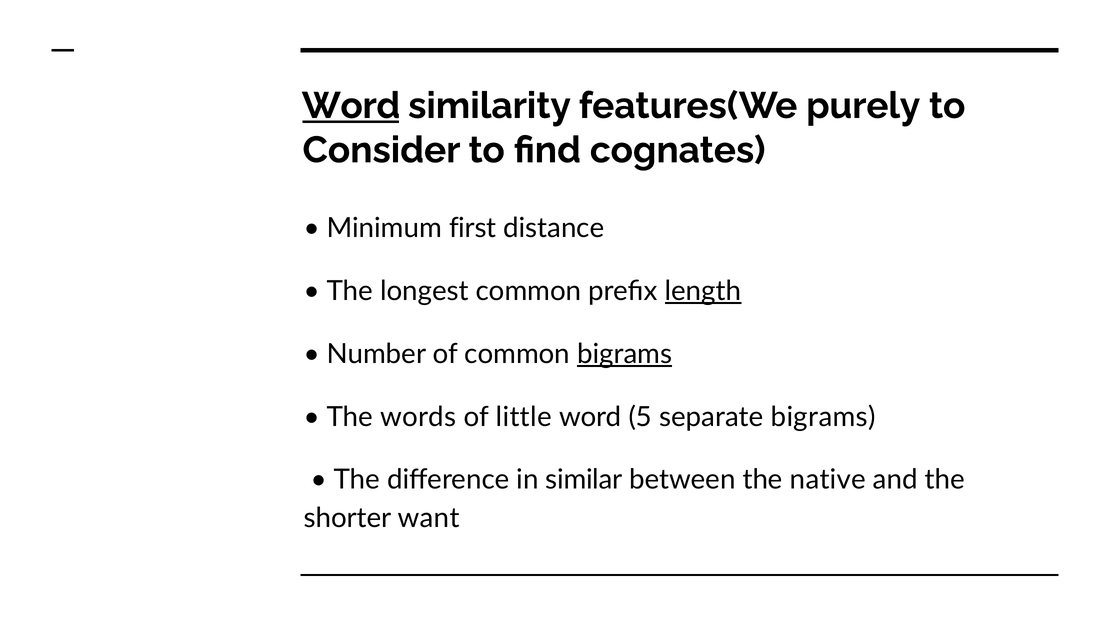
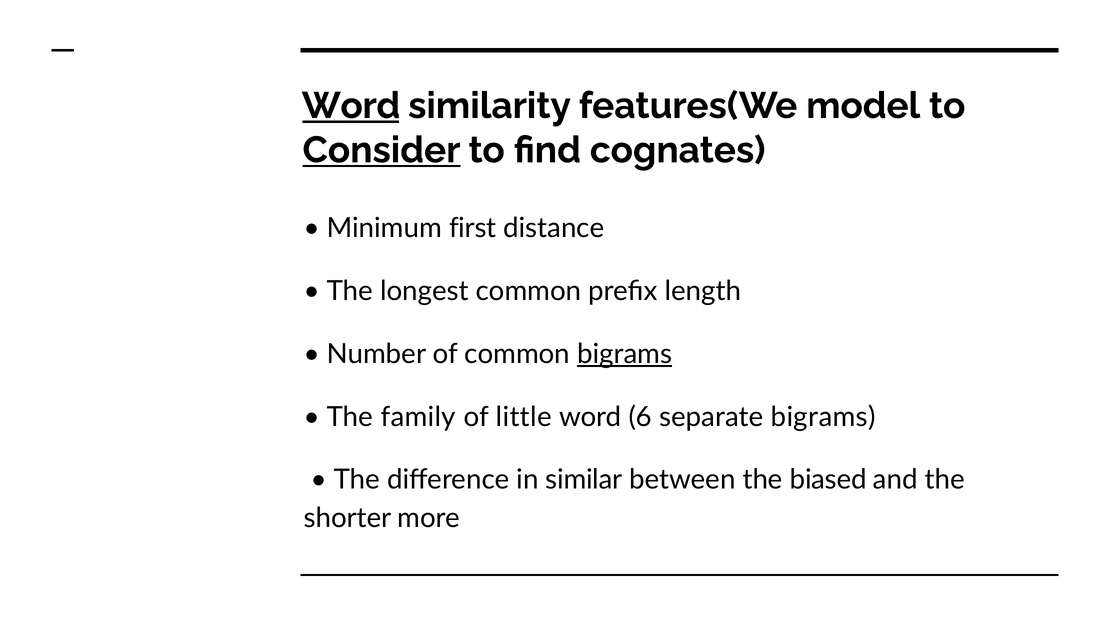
purely: purely -> model (863, 106)
Consider underline: none -> present (381, 150)
length underline: present -> none (703, 291)
words: words -> family (418, 417)
5: 5 -> 6 (640, 417)
native: native -> biased (828, 480)
want: want -> more (429, 518)
